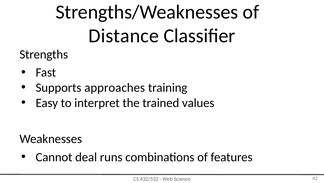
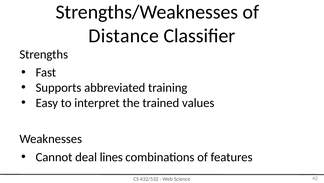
approaches: approaches -> abbreviated (115, 87)
runs: runs -> lines (111, 157)
